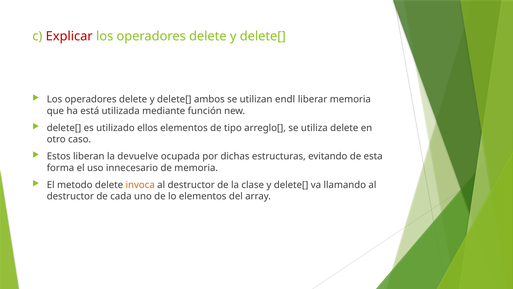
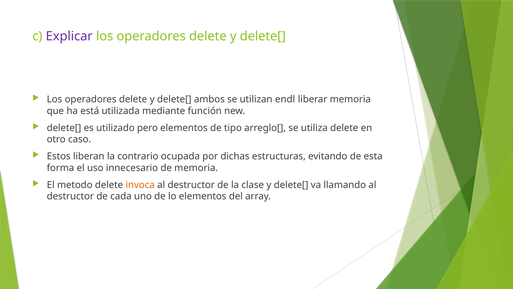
Explicar colour: red -> purple (69, 36)
ellos: ellos -> pero (147, 128)
devuelve: devuelve -> contrario (138, 156)
